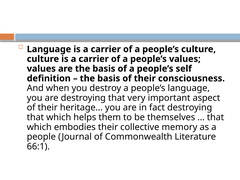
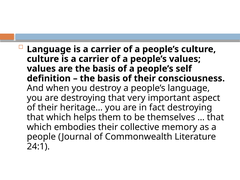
66:1: 66:1 -> 24:1 (38, 147)
